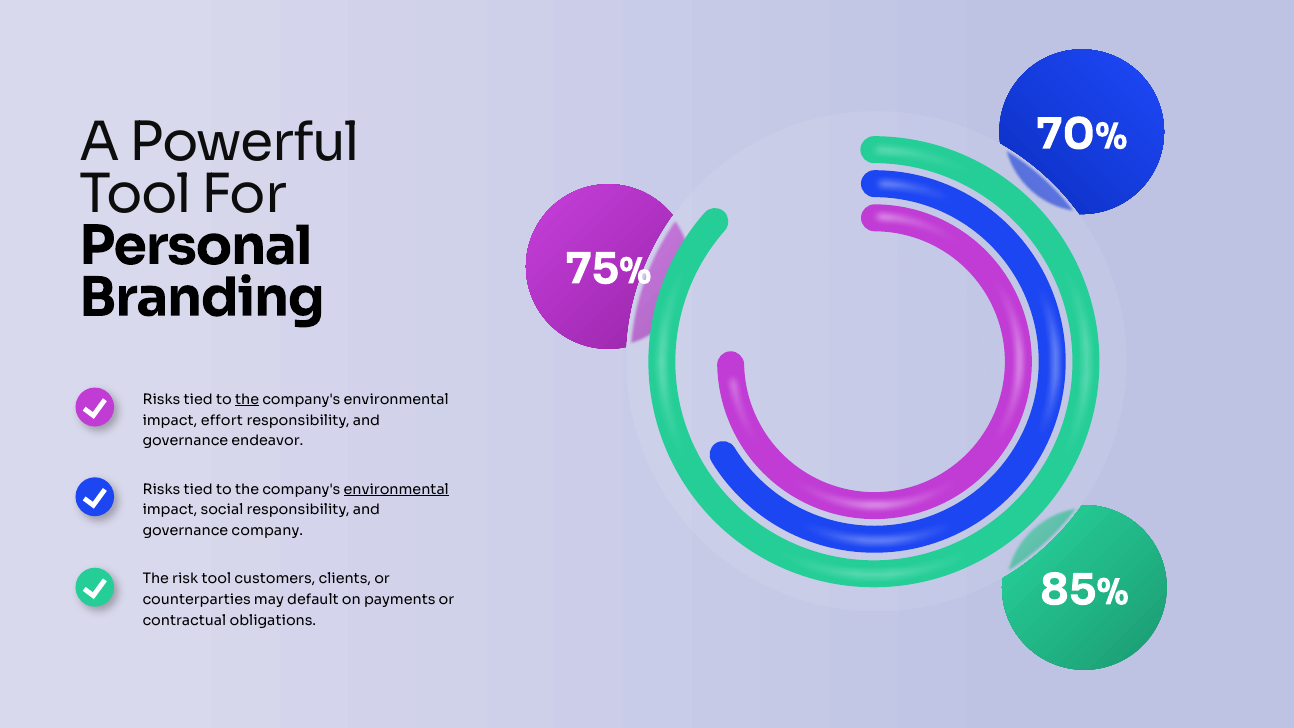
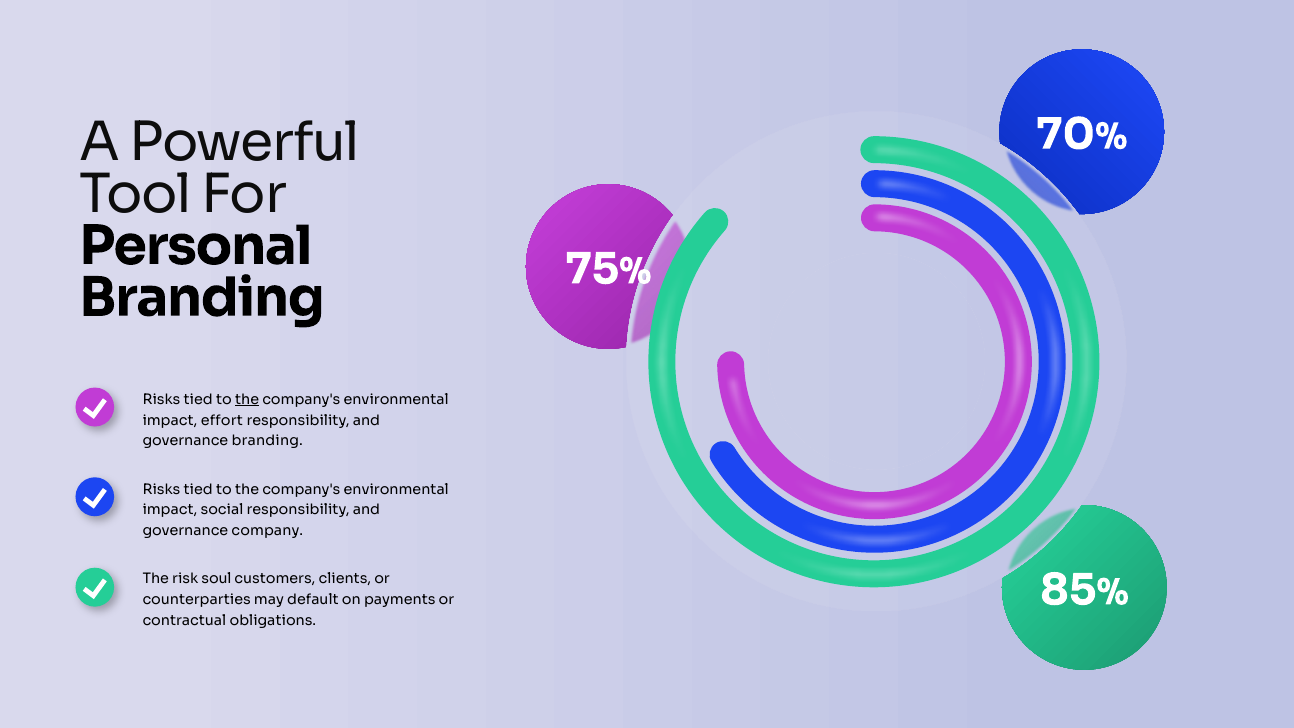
governance endeavor: endeavor -> branding (267, 441)
environmental underline: present -> none (396, 489)
risk tool: tool -> soul (217, 579)
